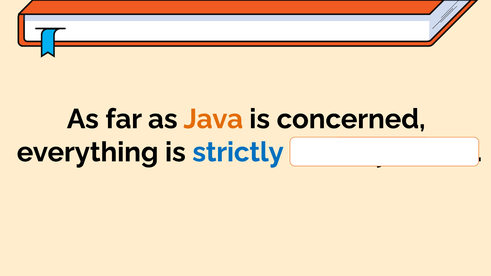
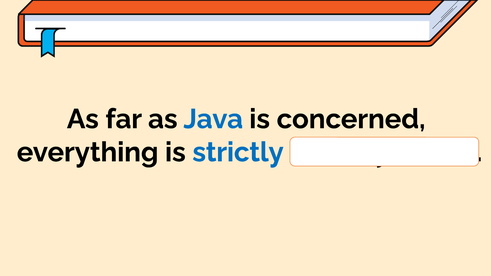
Java colour: orange -> blue (213, 119)
